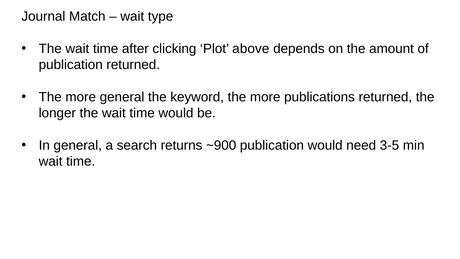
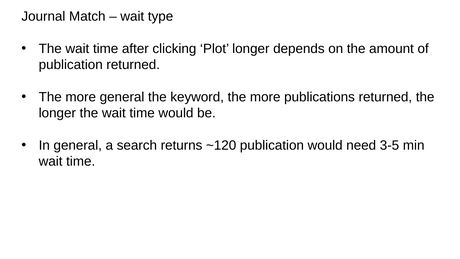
Plot above: above -> longer (251, 49)
~900: ~900 -> ~120 (221, 145)
